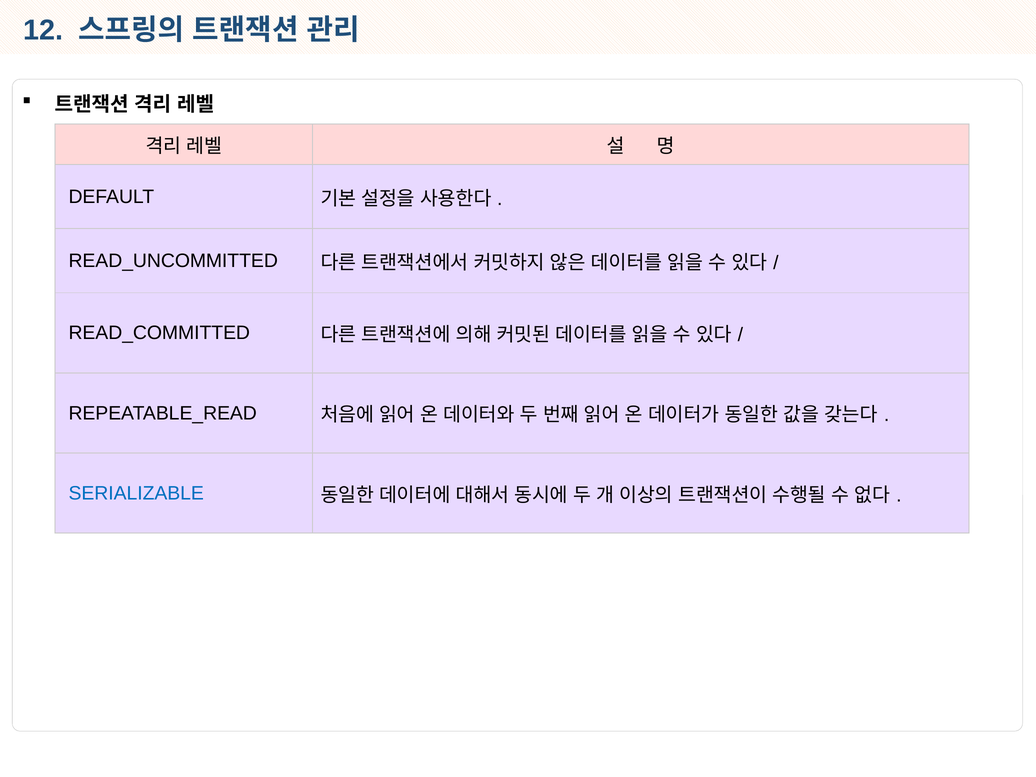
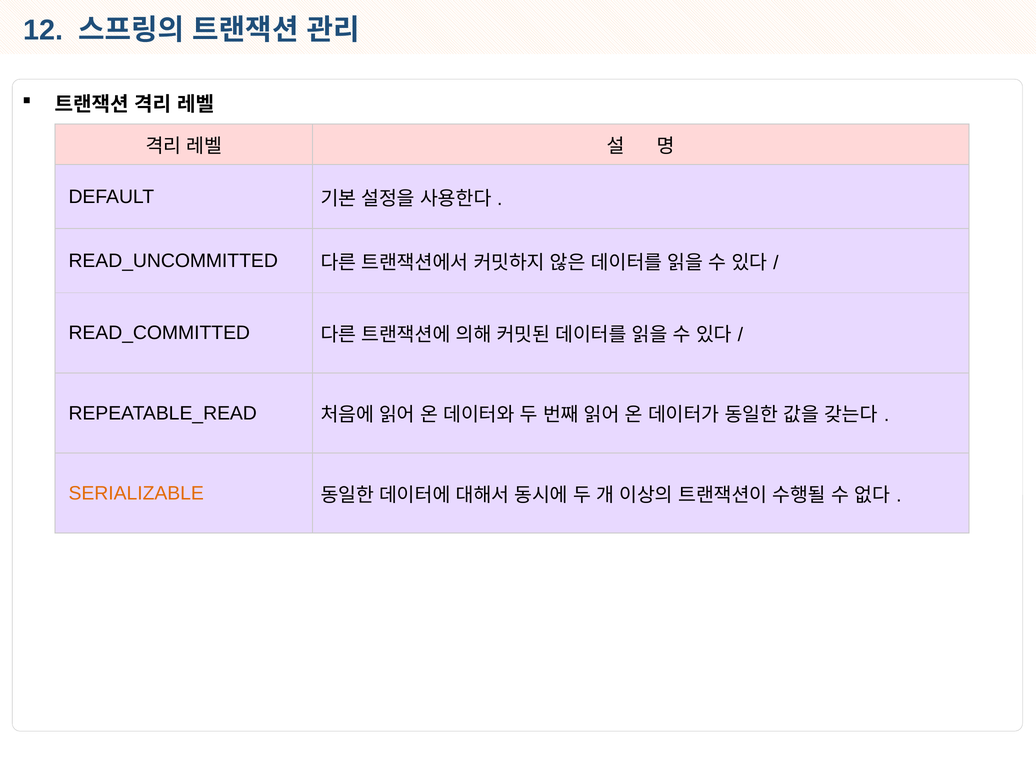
SERIALIZABLE colour: blue -> orange (136, 493)
